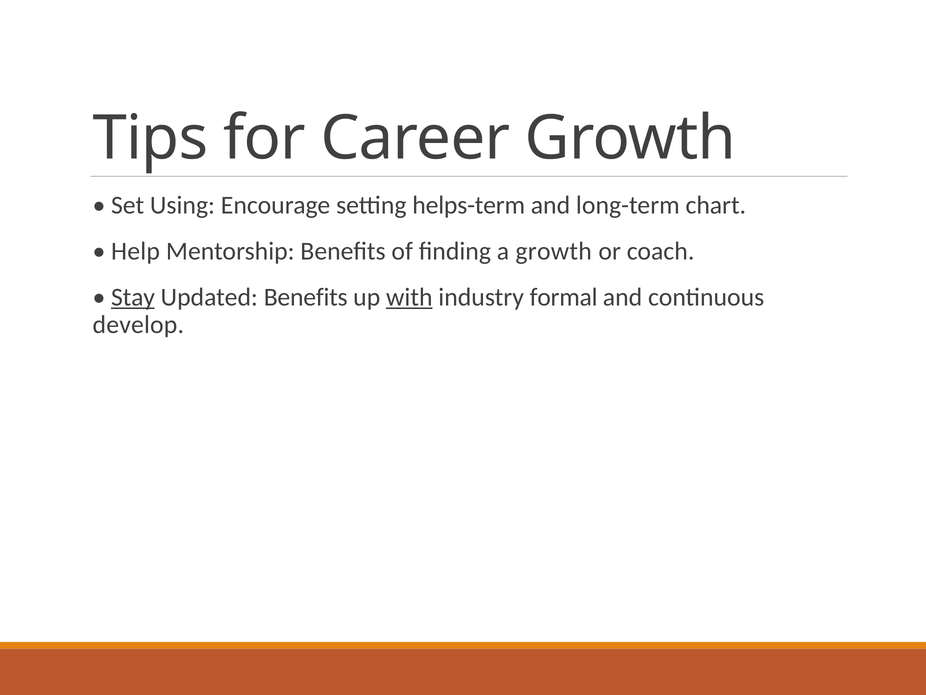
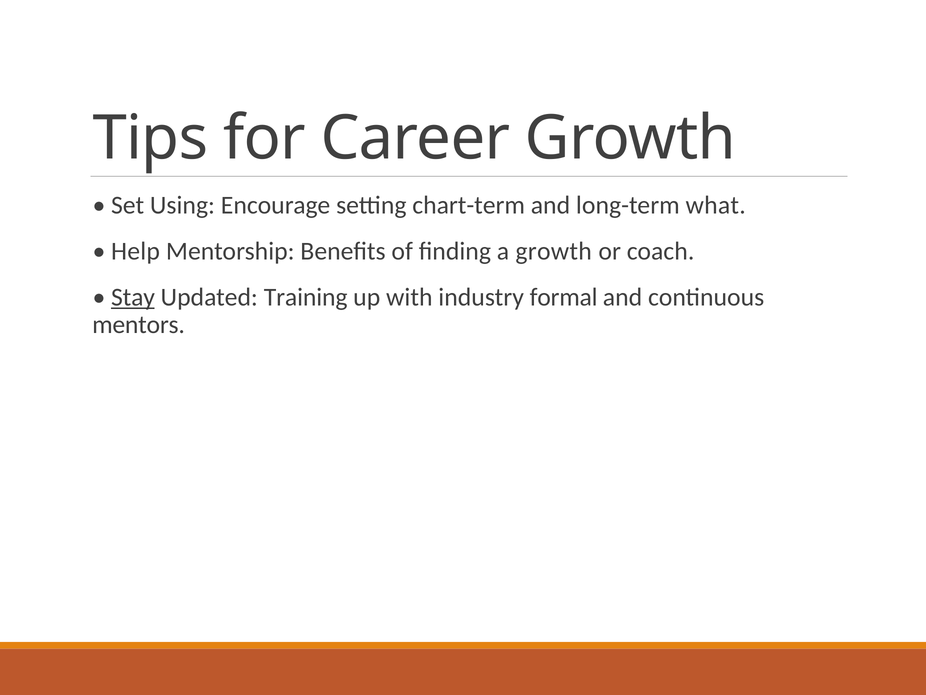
helps-term: helps-term -> chart-term (469, 205)
chart: chart -> what (716, 205)
Updated Benefits: Benefits -> Training (306, 297)
with underline: present -> none (409, 297)
develop: develop -> mentors (139, 325)
